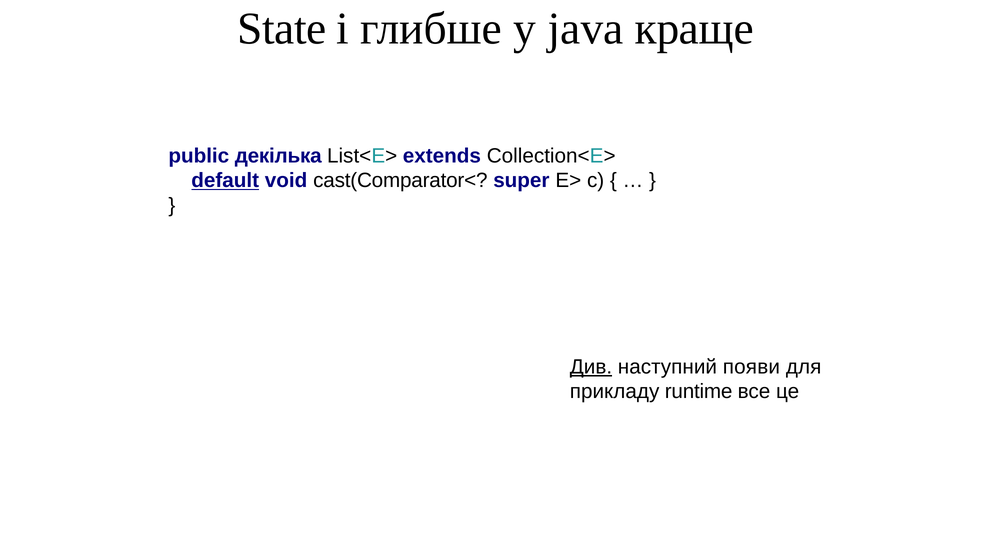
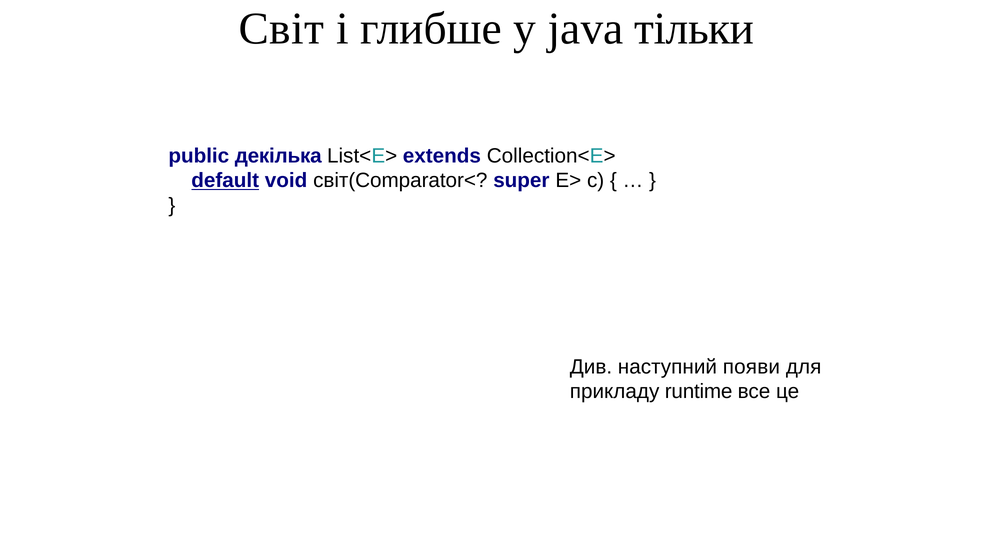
State: State -> Світ (281, 29)
краще: краще -> тільки (694, 29)
cast(Comparator<: cast(Comparator< -> світ(Comparator< (400, 181)
Див underline: present -> none (591, 367)
